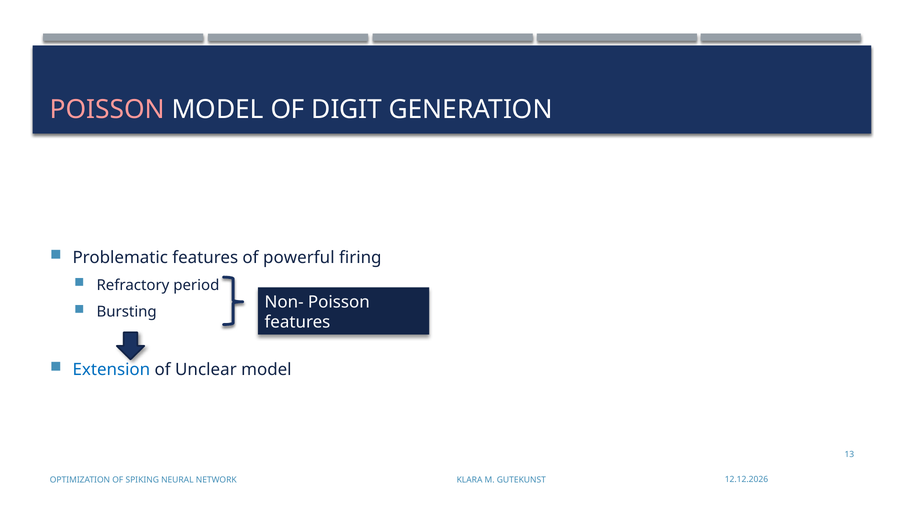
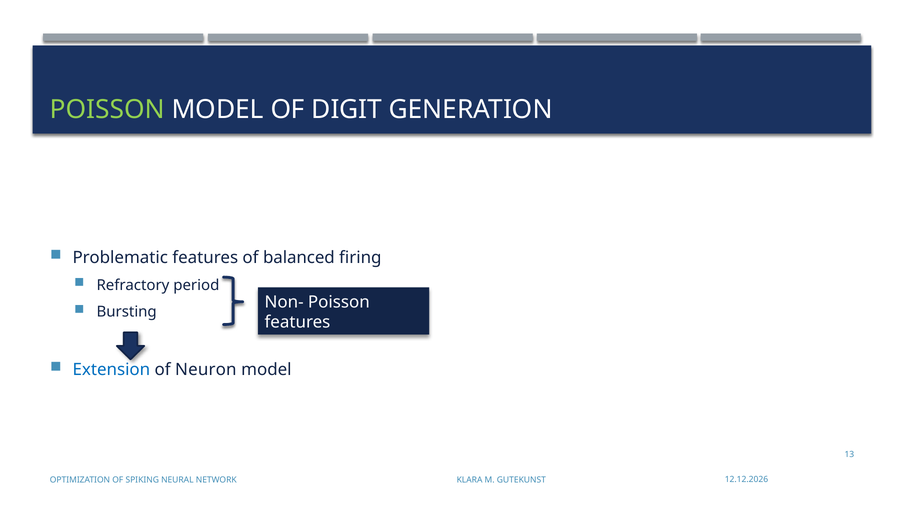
POISSON colour: pink -> light green (107, 110)
powerful: powerful -> balanced (299, 258)
Unclear: Unclear -> Neuron (206, 370)
